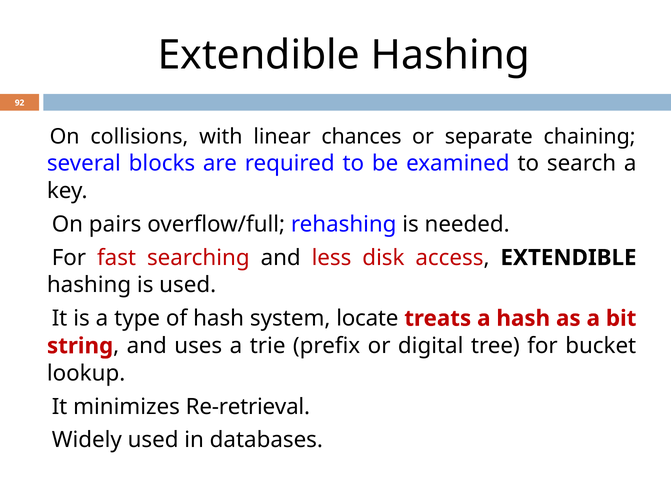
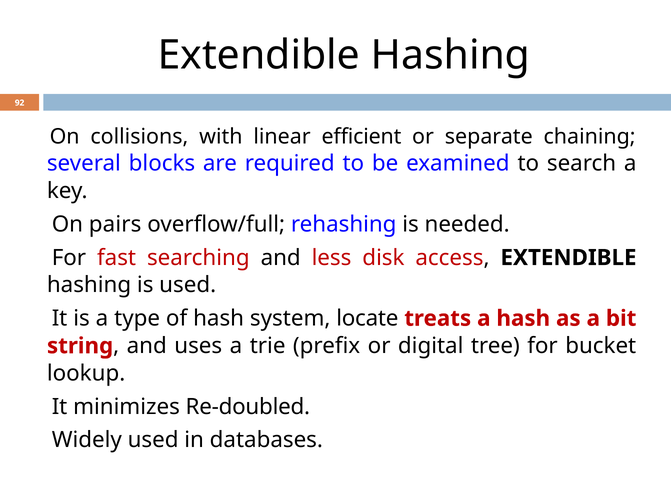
chances: chances -> efficient (361, 137)
Re-retrieval: Re-retrieval -> Re-doubled (248, 407)
